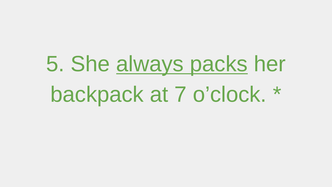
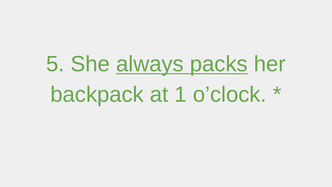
7: 7 -> 1 (181, 94)
